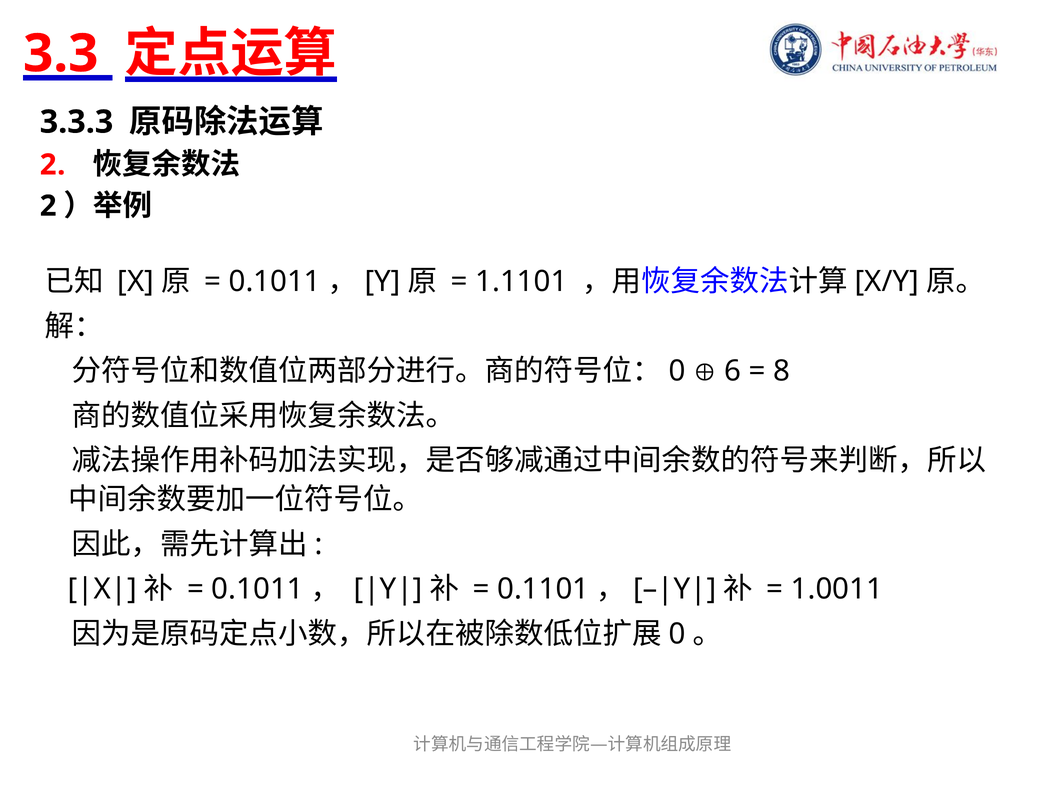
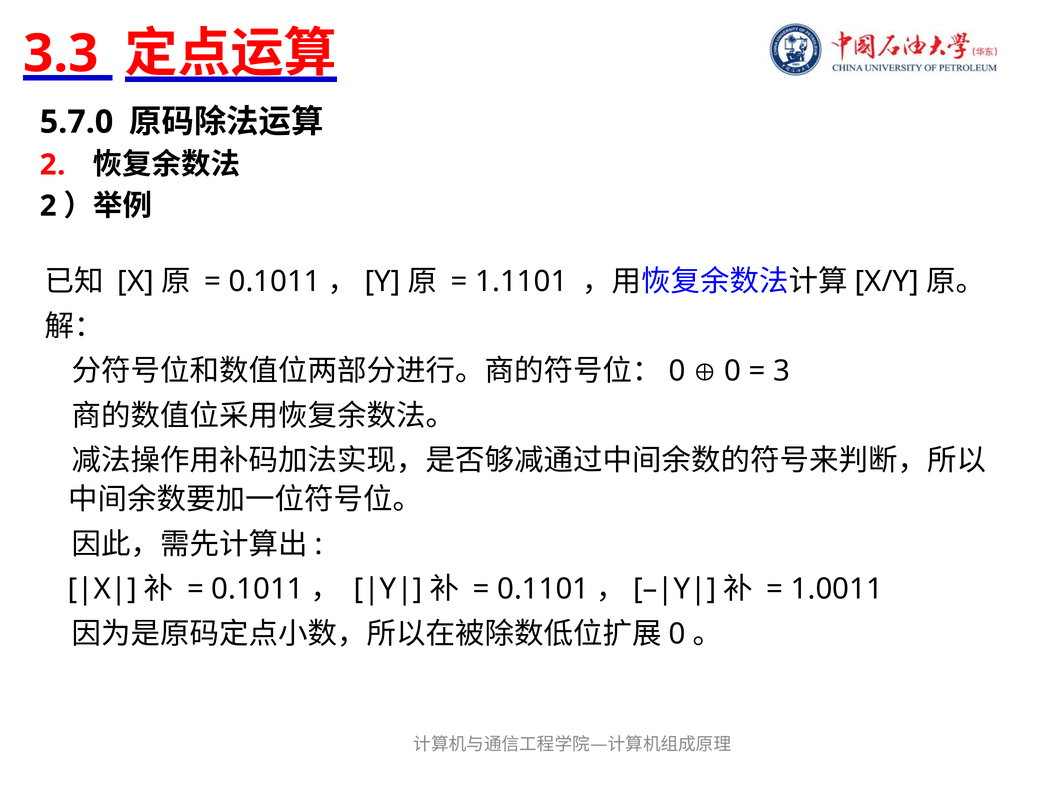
3.3.3: 3.3.3 -> 5.7.0 (77, 122)
6: 6 -> 0 (732, 371)
8: 8 -> 3 (782, 371)
